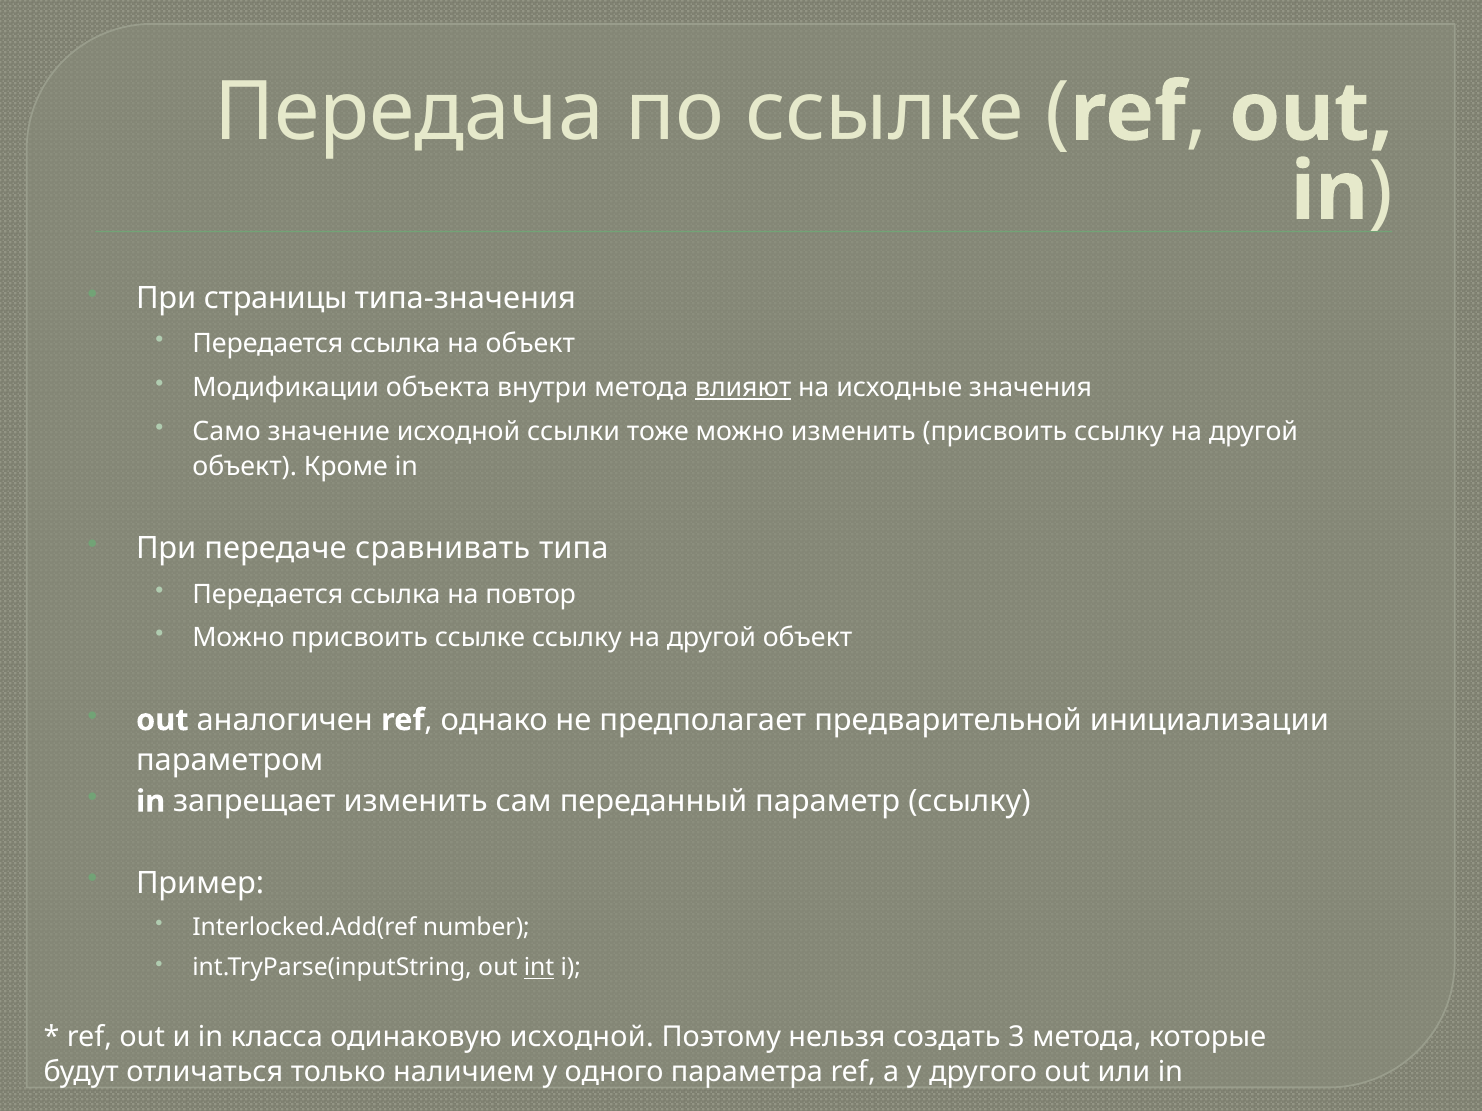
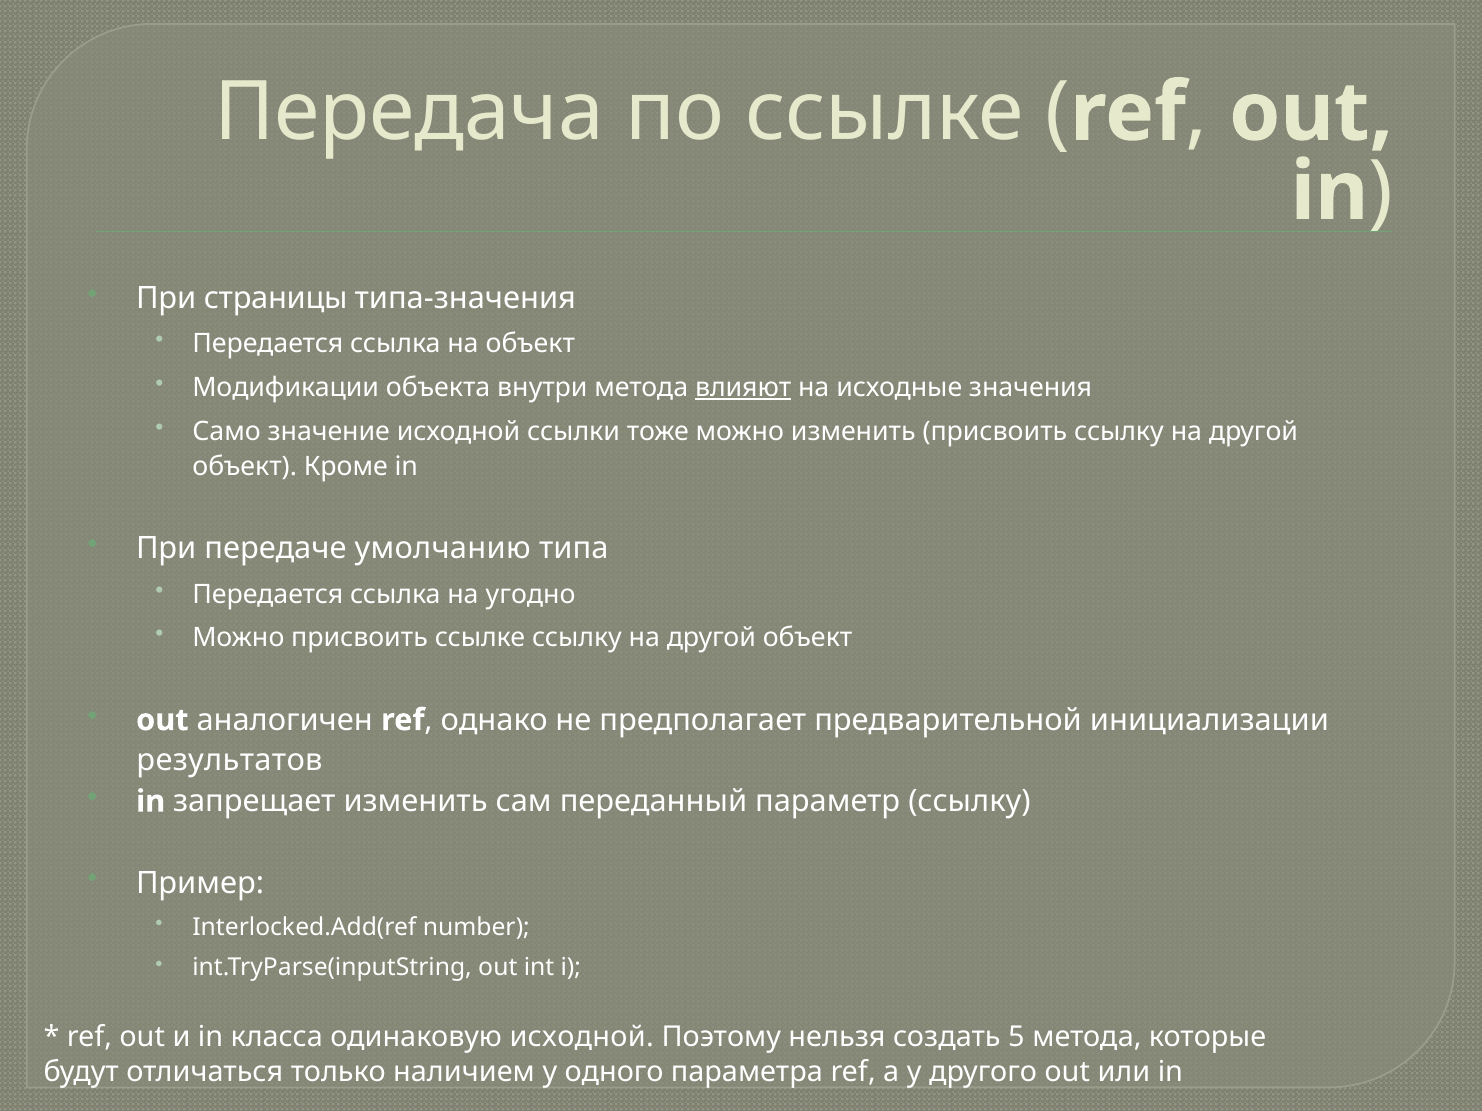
сравнивать: сравнивать -> умолчанию (443, 549)
повтор: повтор -> угодно (531, 595)
параметром: параметром -> результатов (230, 761)
int underline: present -> none (539, 968)
3: 3 -> 5 (1016, 1037)
